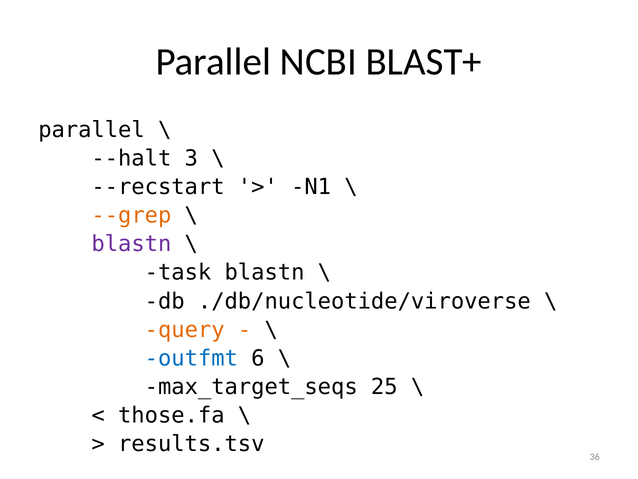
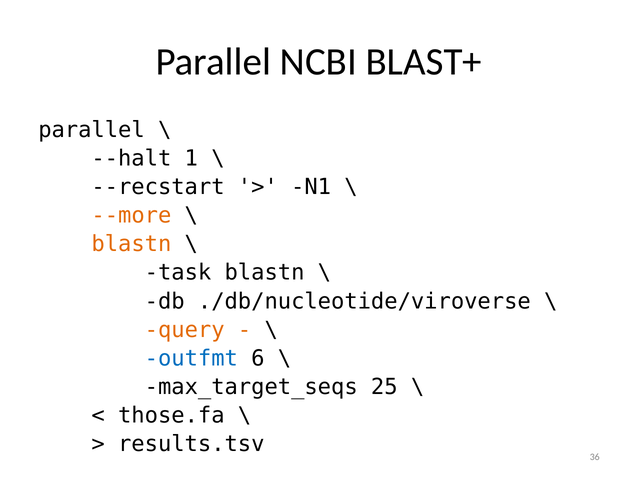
3: 3 -> 1 (191, 158)
--grep: --grep -> --more (131, 215)
blastn colour: purple -> orange (131, 244)
